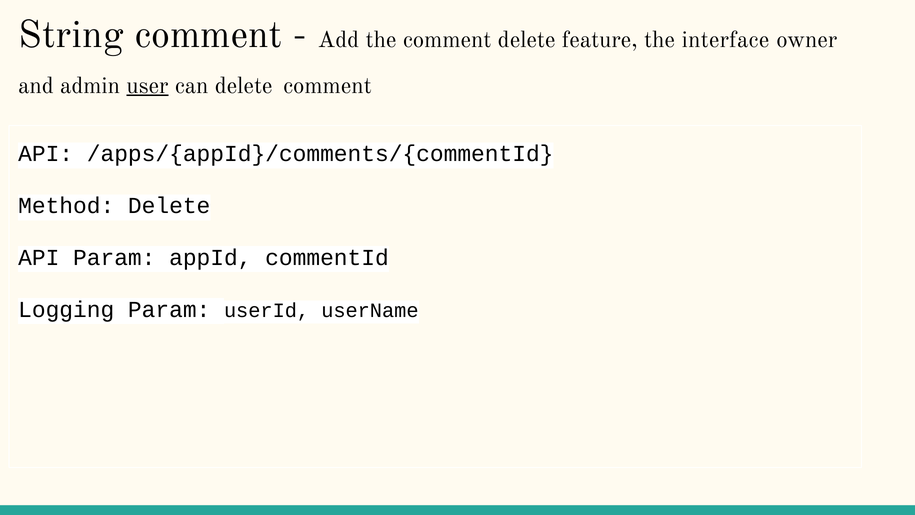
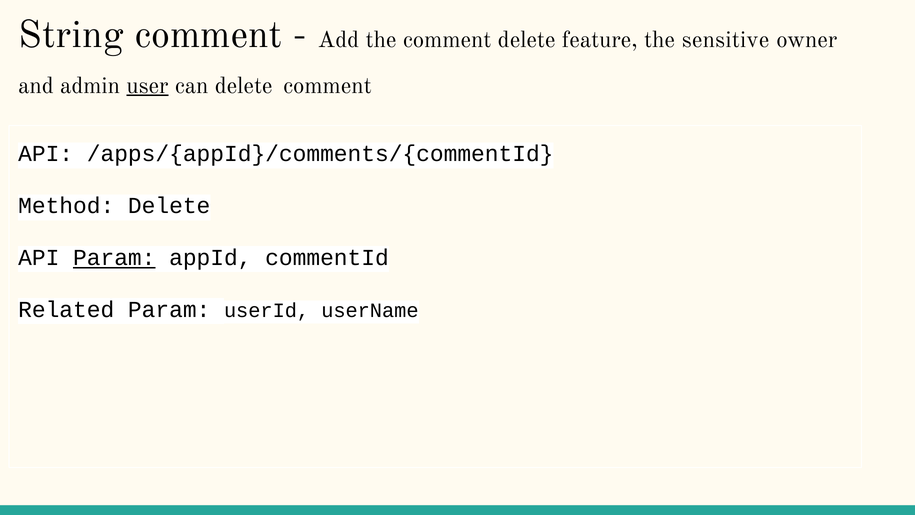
interface: interface -> sensitive (726, 40)
Param underline: none -> present (114, 258)
Logging: Logging -> Related (66, 309)
